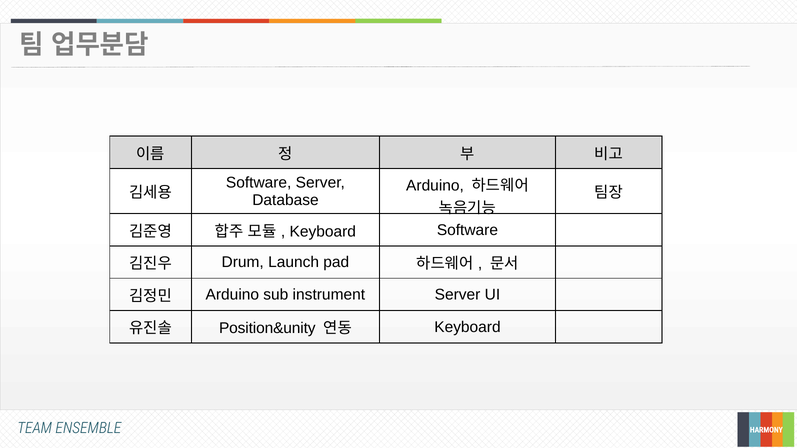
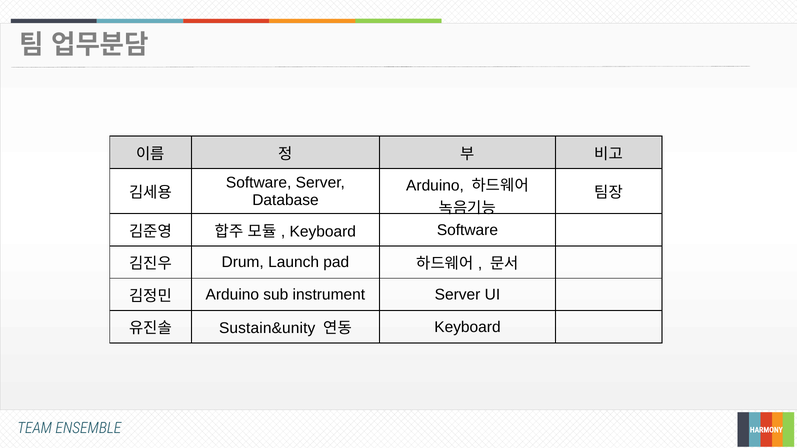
Position&unity: Position&unity -> Sustain&unity (267, 329)
